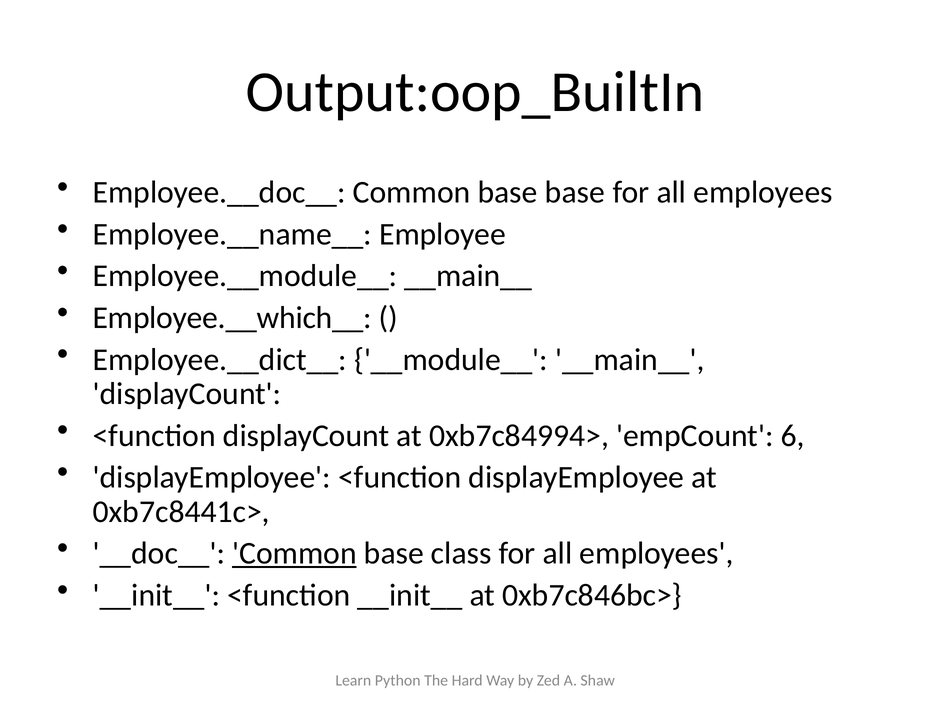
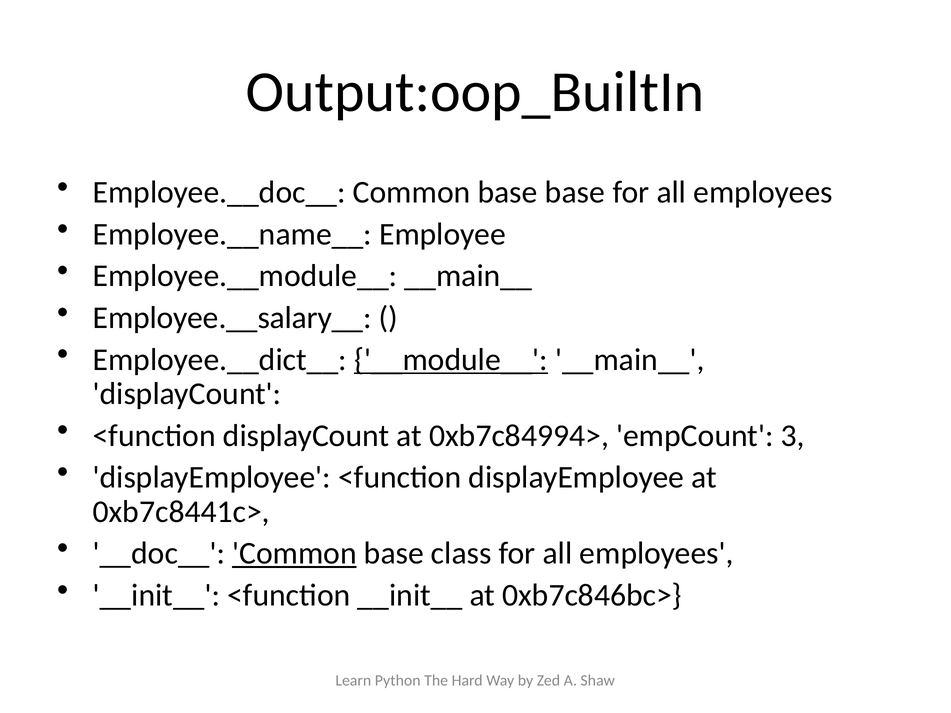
Employee.__which__: Employee.__which__ -> Employee.__salary__ (232, 318)
__module__ underline: none -> present (451, 360)
6: 6 -> 3 (793, 436)
